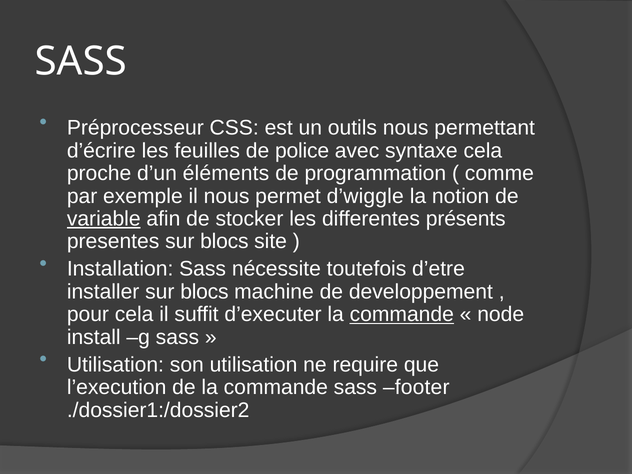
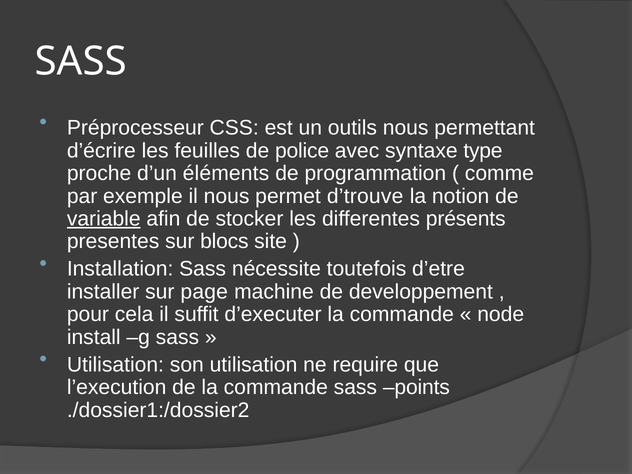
syntaxe cela: cela -> type (483, 151)
d’wiggle: d’wiggle -> d’trouve (365, 196)
installer sur blocs: blocs -> page (204, 292)
commande underline: present -> none (402, 314)
footer: footer -> points (416, 387)
